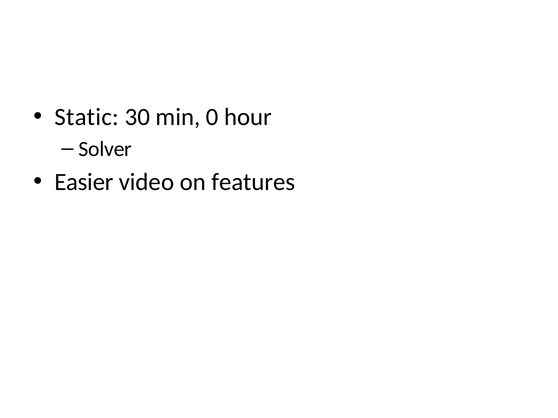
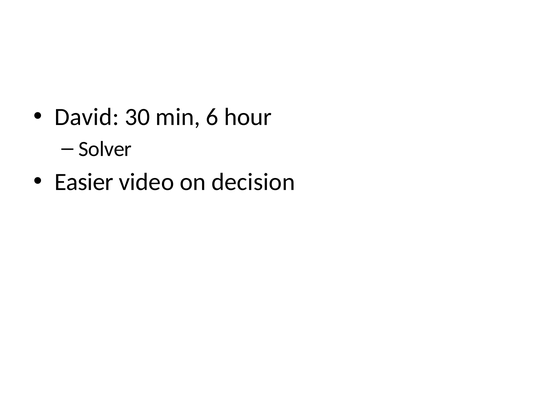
Static: Static -> David (87, 117)
0: 0 -> 6 (212, 117)
features: features -> decision (253, 182)
